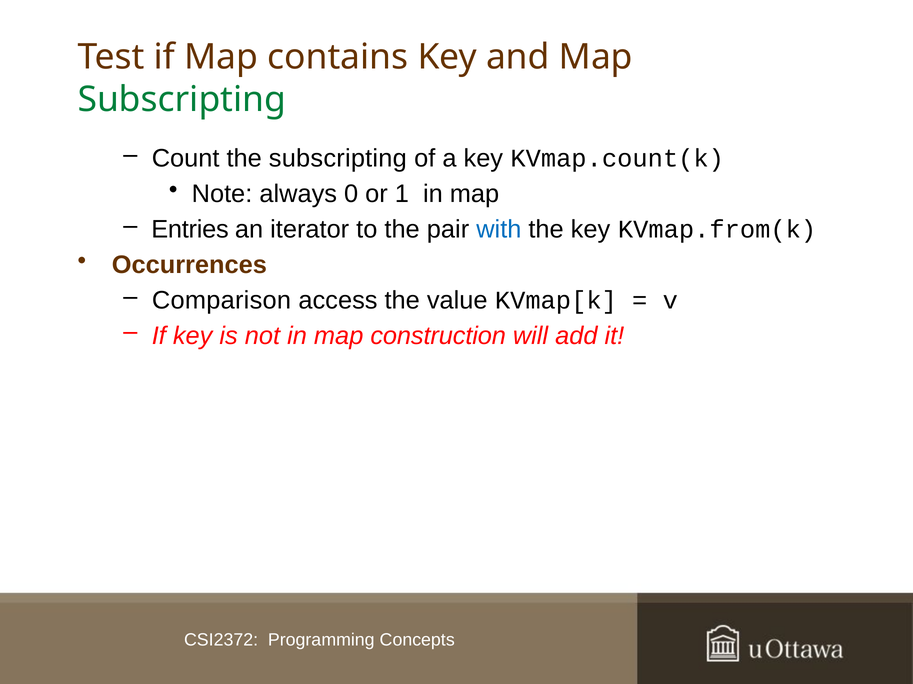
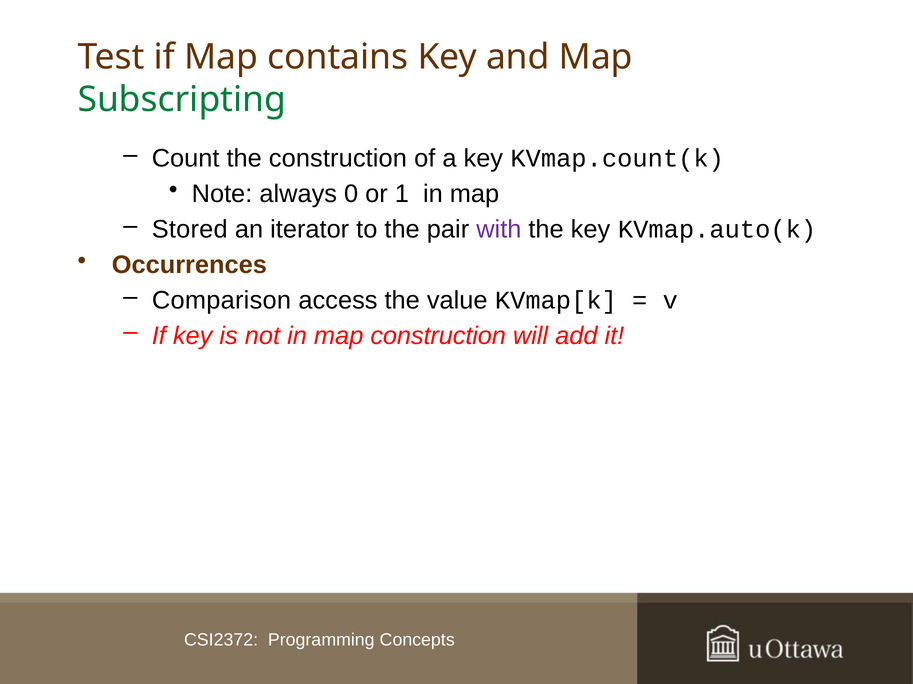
the subscripting: subscripting -> construction (338, 159)
Entries: Entries -> Stored (190, 230)
with colour: blue -> purple (499, 230)
KVmap.from(k: KVmap.from(k -> KVmap.auto(k (717, 230)
